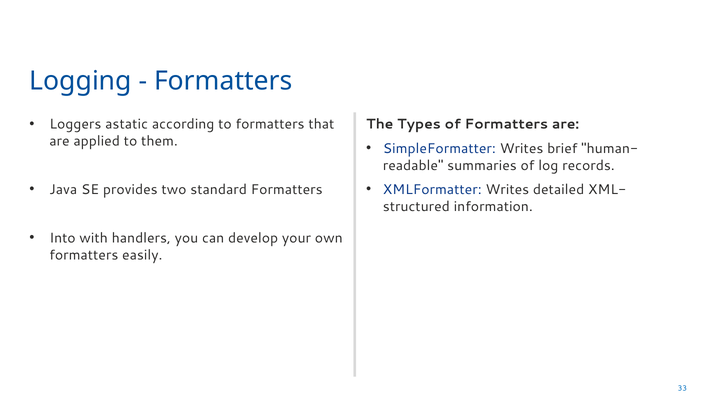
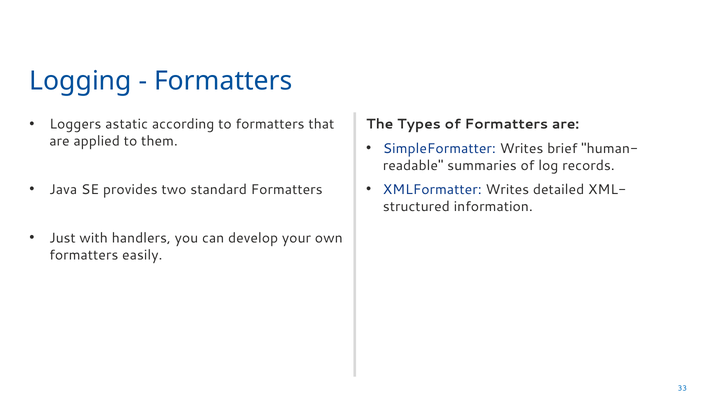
Into: Into -> Just (62, 238)
